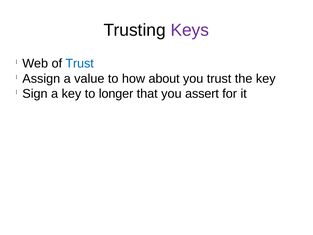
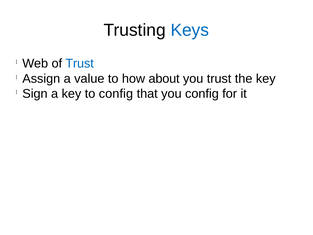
Keys colour: purple -> blue (190, 30)
to longer: longer -> config (116, 94)
you assert: assert -> config (202, 94)
